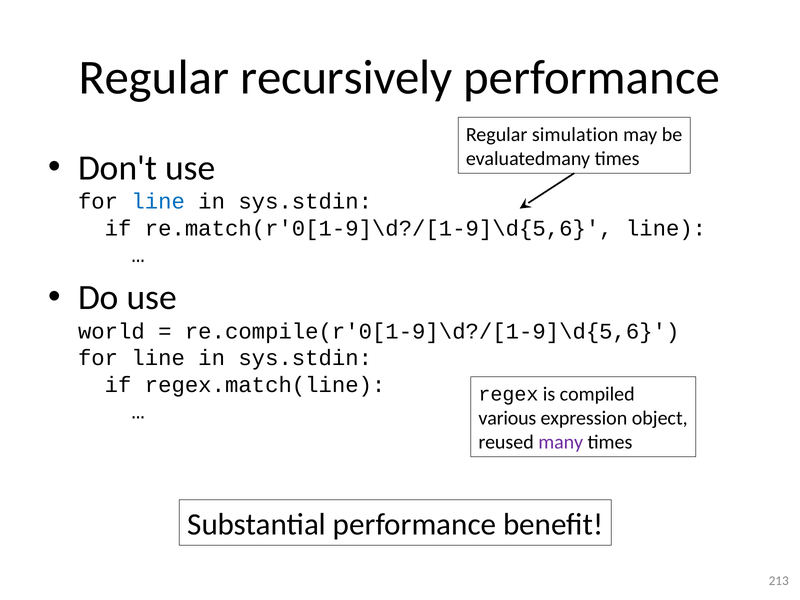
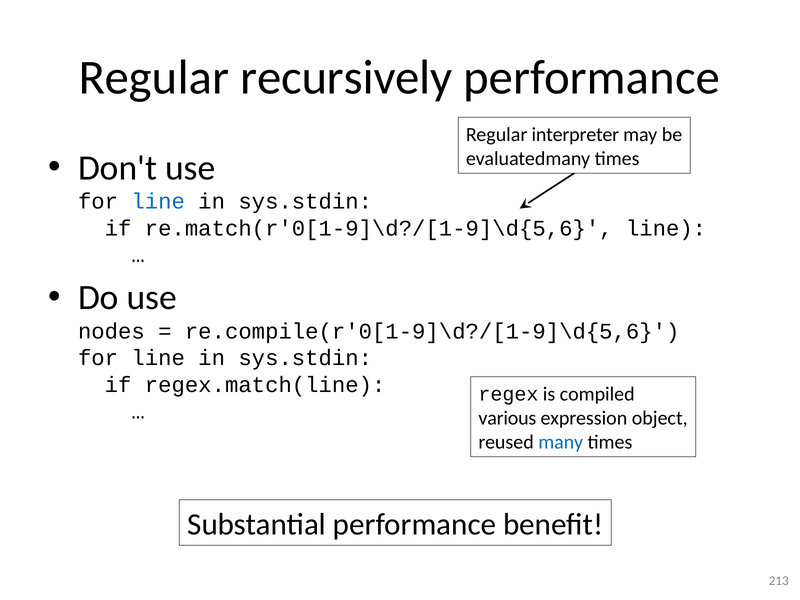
simulation: simulation -> interpreter (575, 135)
world: world -> nodes (111, 331)
many colour: purple -> blue (561, 442)
